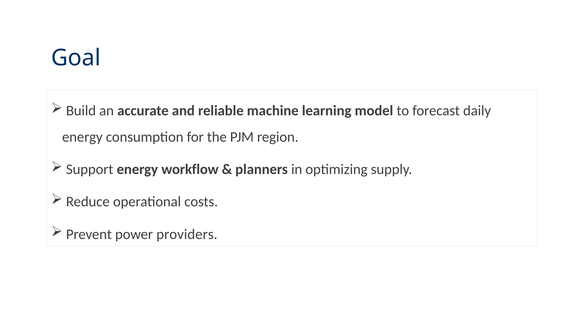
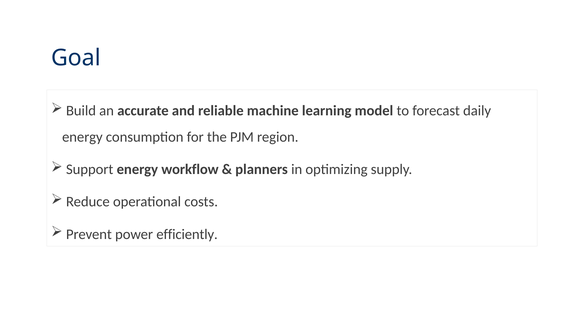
providers: providers -> efficiently (187, 234)
